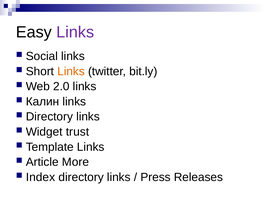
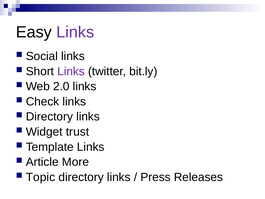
Links colour: orange -> purple (71, 71)
Калин: Калин -> Check (43, 101)
Index: Index -> Topic (41, 177)
